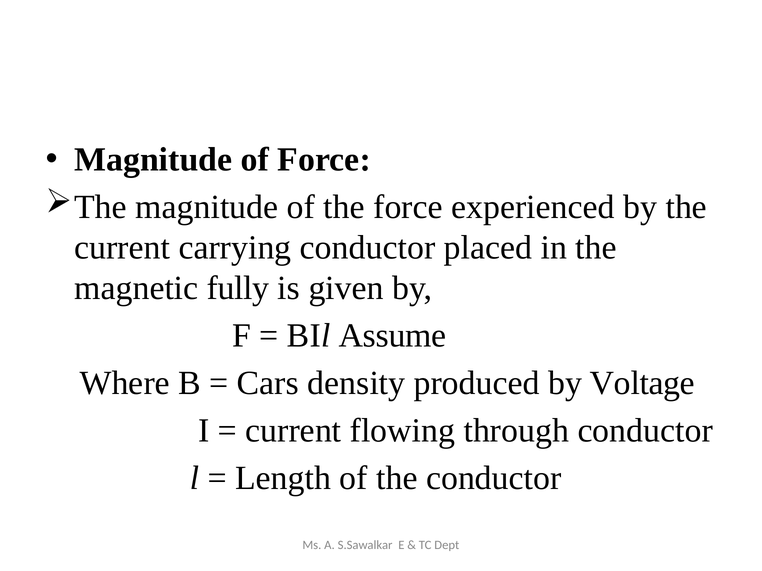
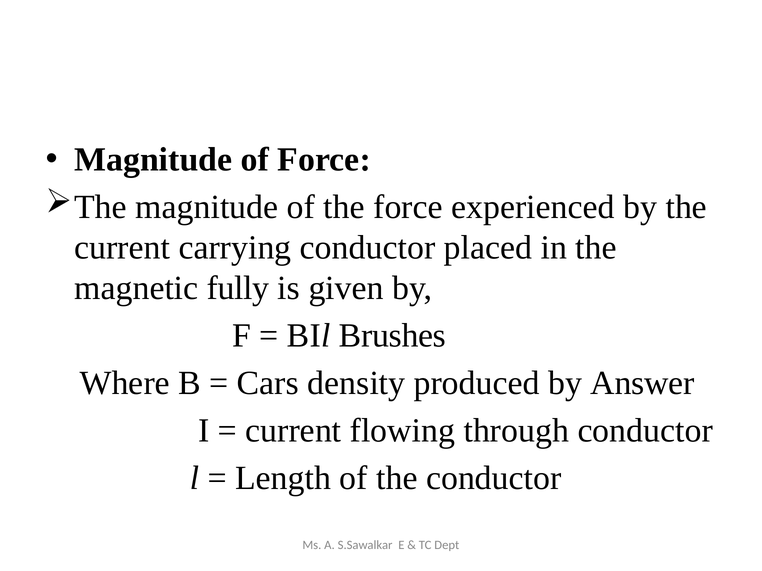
Assume: Assume -> Brushes (392, 336)
Voltage: Voltage -> Answer (642, 383)
